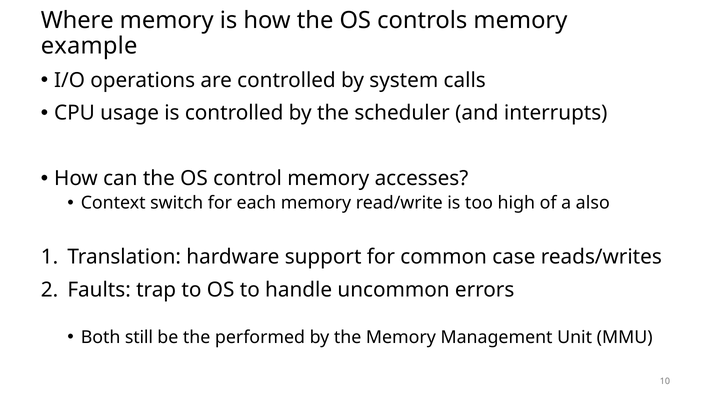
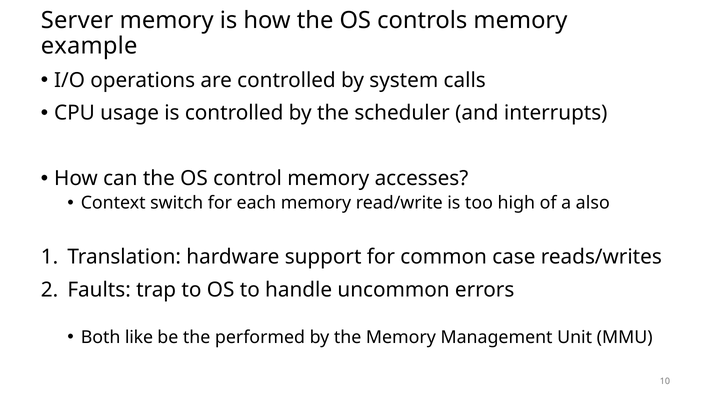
Where: Where -> Server (77, 20)
still: still -> like (139, 337)
